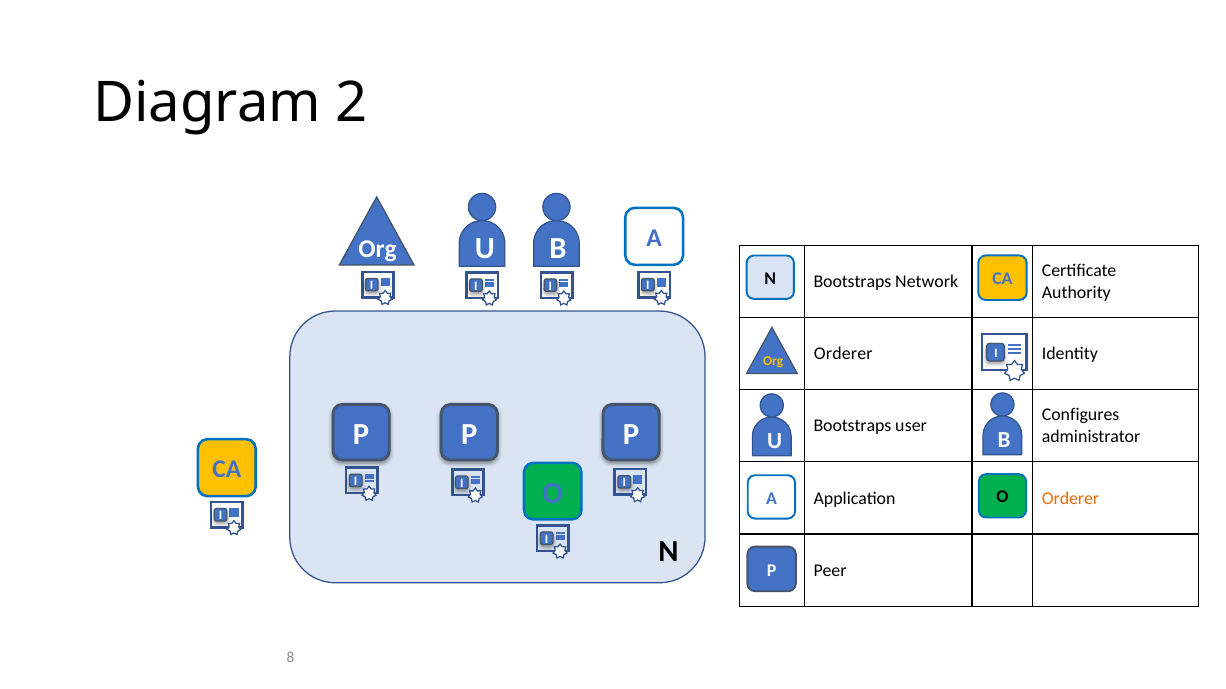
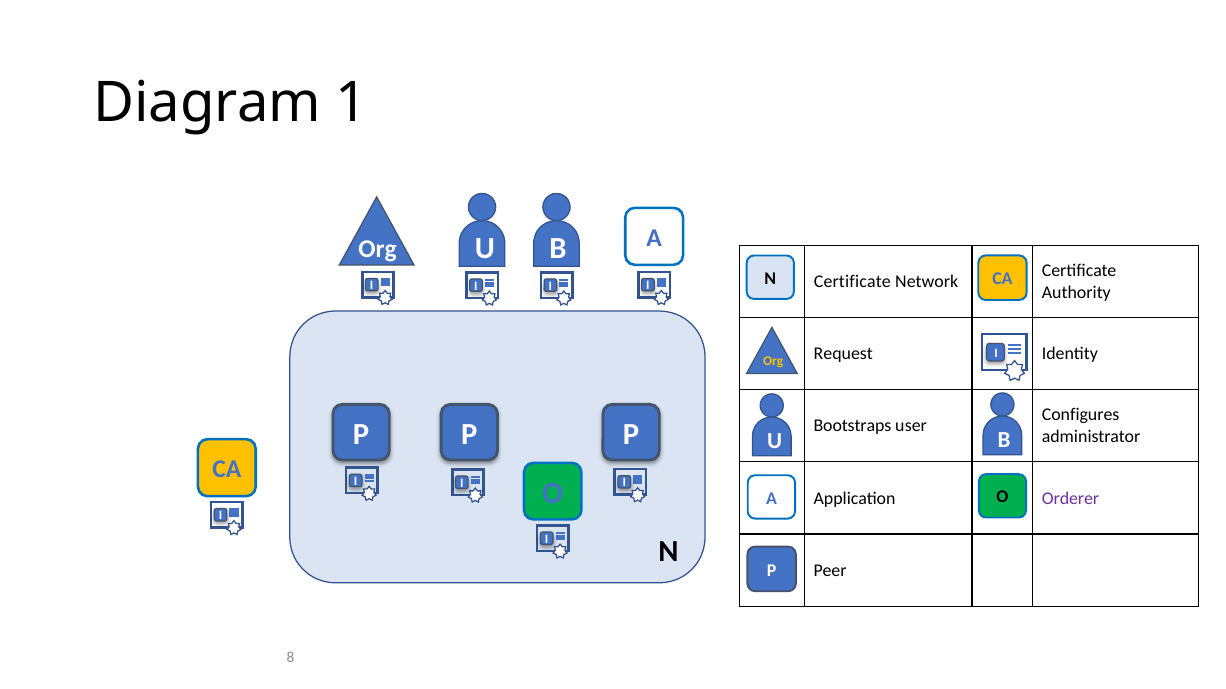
2: 2 -> 1 (352, 103)
Bootstraps: Bootstraps -> Certificate (852, 282)
Orderer: Orderer -> Request (843, 354)
Orderer colour: orange -> purple (1070, 499)
